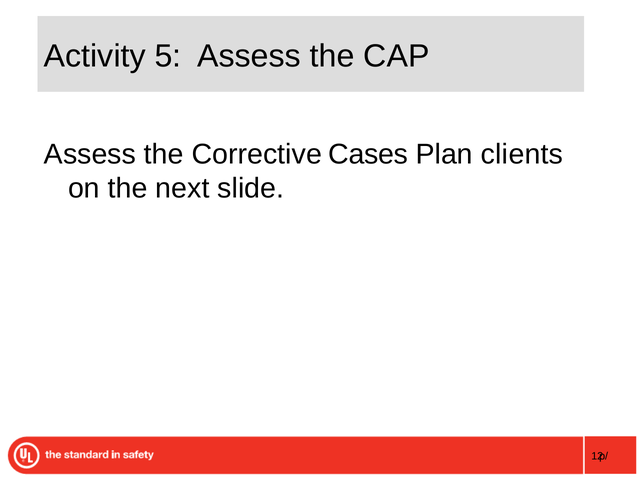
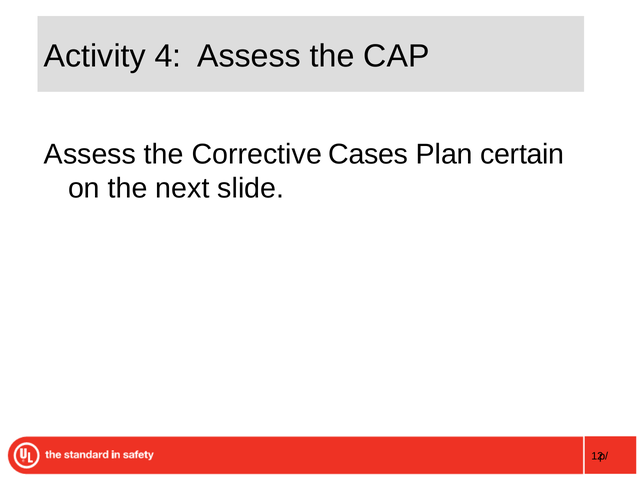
5: 5 -> 4 (168, 56)
clients: clients -> certain (522, 154)
